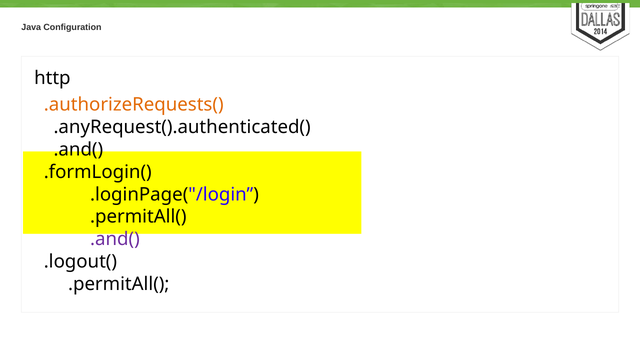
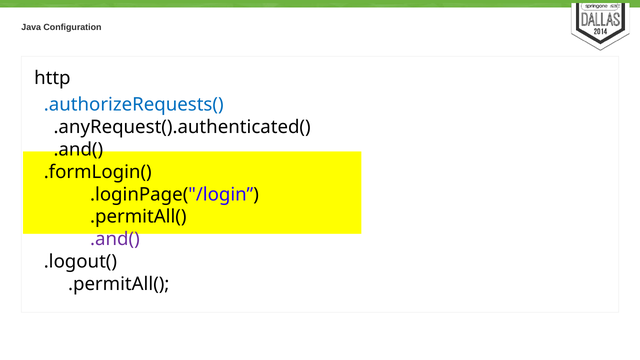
.authorizeRequests( colour: orange -> blue (134, 105)
